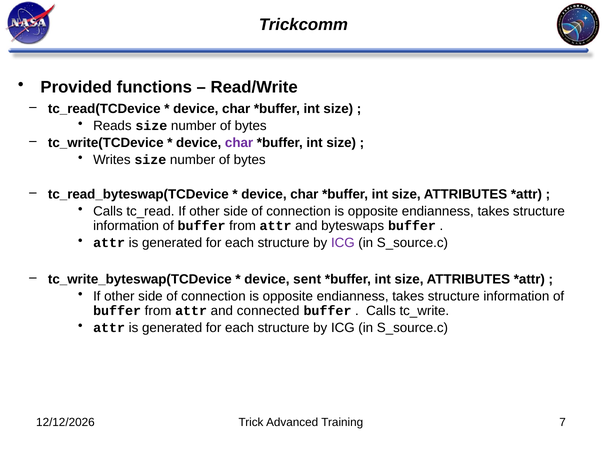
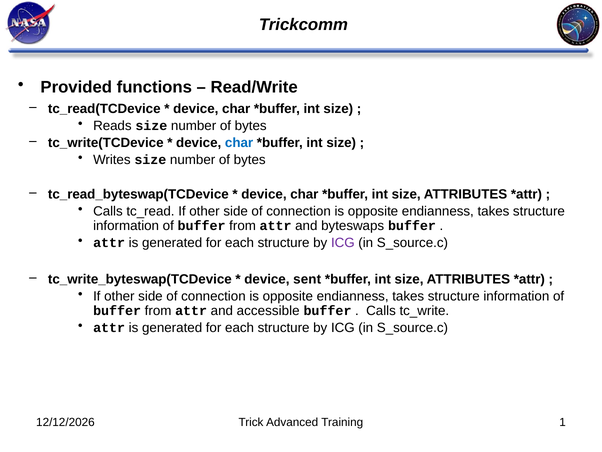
char colour: purple -> blue (239, 143)
connected: connected -> accessible (268, 311)
7: 7 -> 1 (563, 422)
